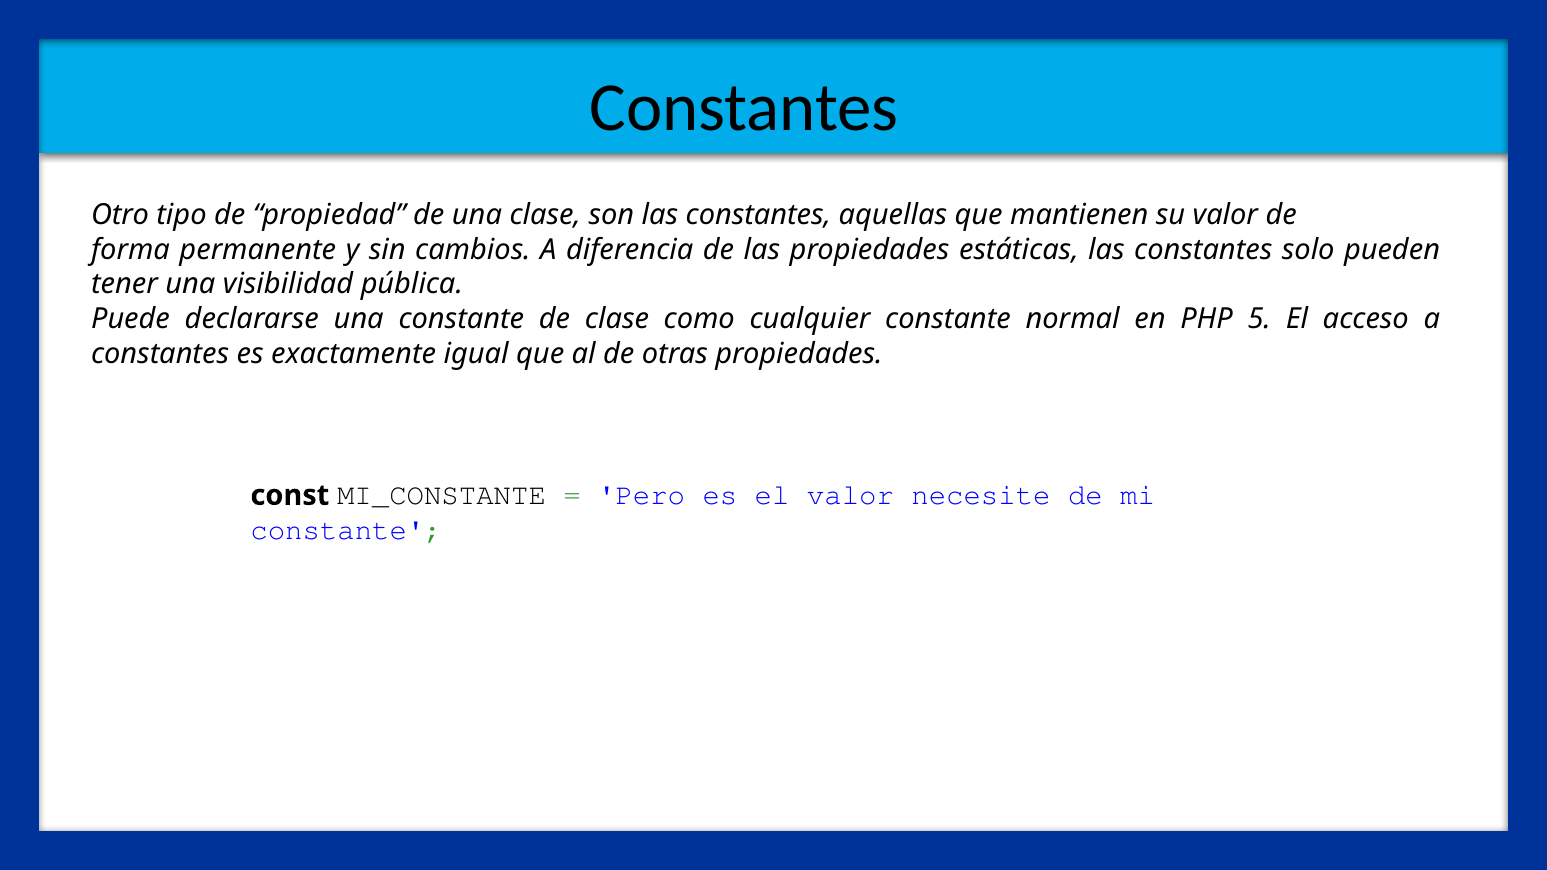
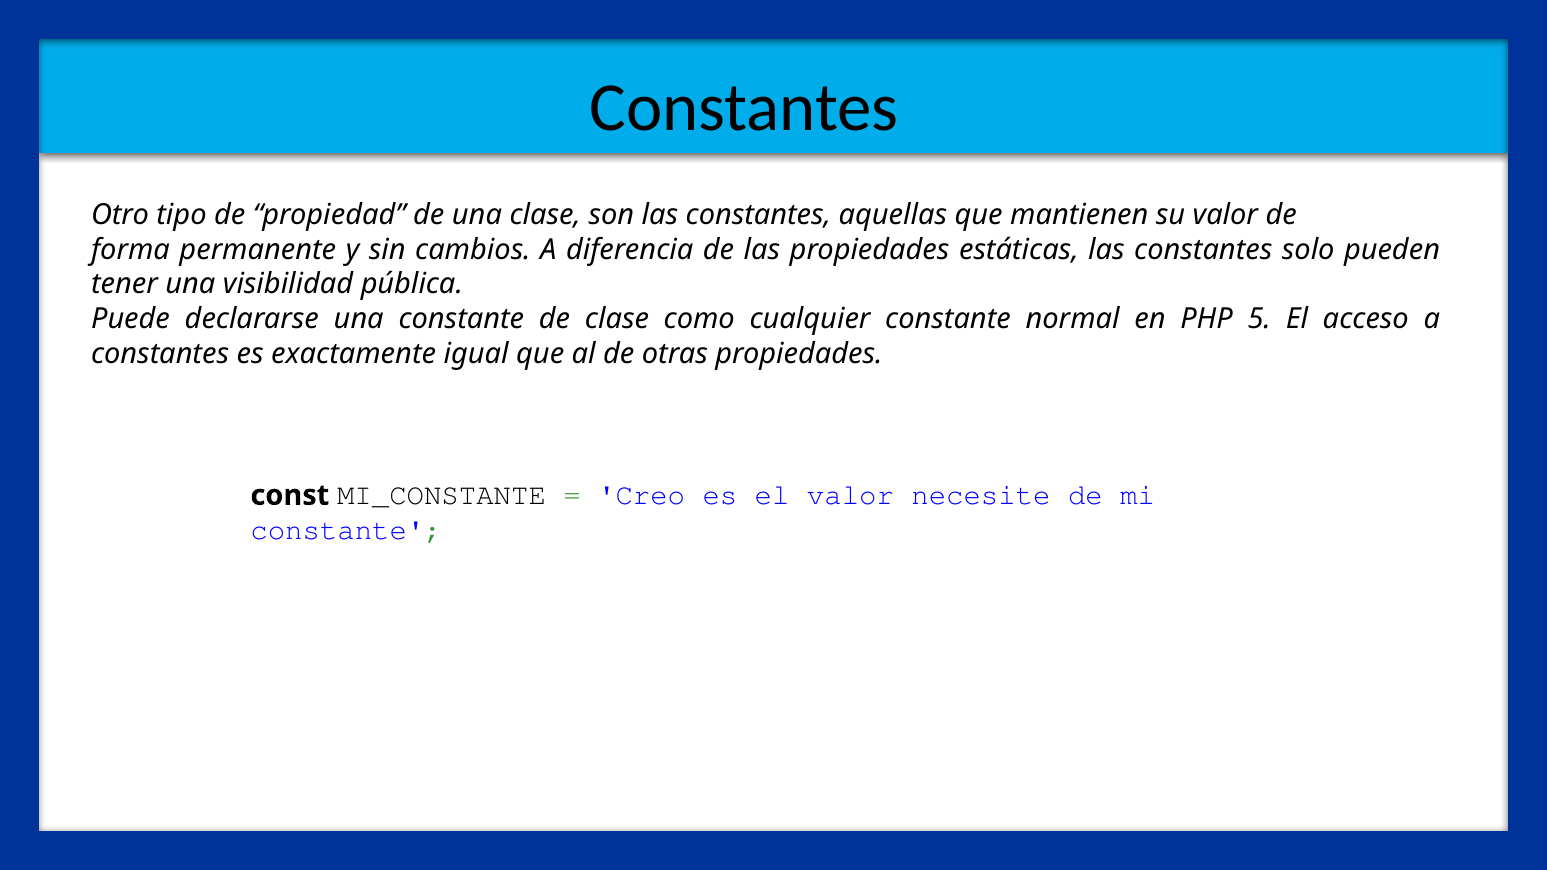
Pero: Pero -> Creo (642, 495)
